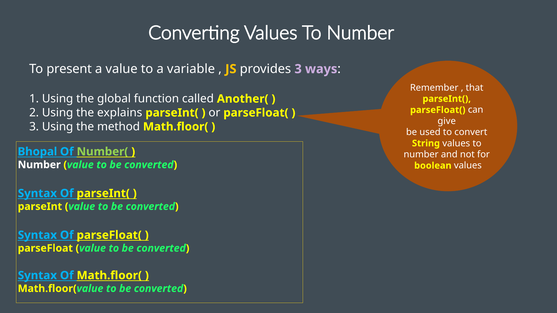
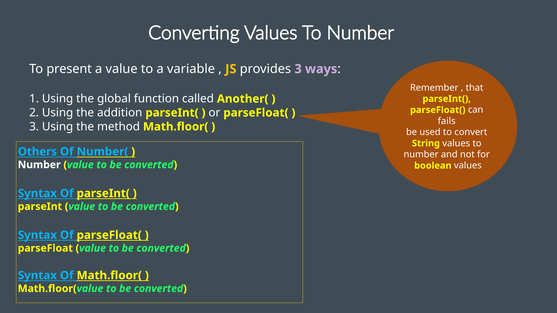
explains: explains -> addition (120, 113)
give: give -> fails (447, 121)
Bhopal: Bhopal -> Others (37, 152)
Number( colour: light green -> light blue (102, 152)
